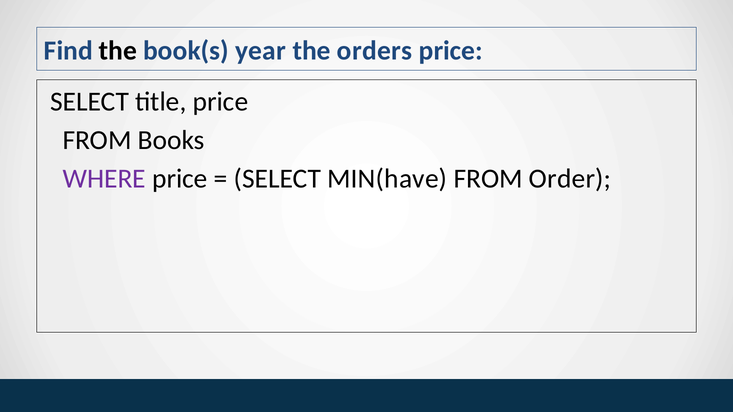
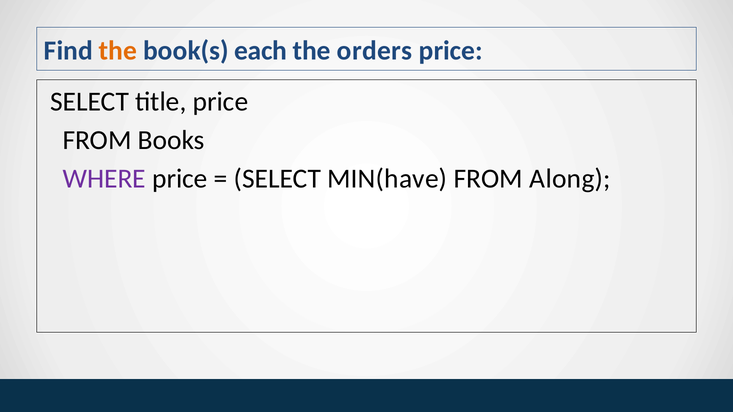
the colour: black -> orange (118, 51)
year: year -> each (261, 51)
Order: Order -> Along (570, 179)
